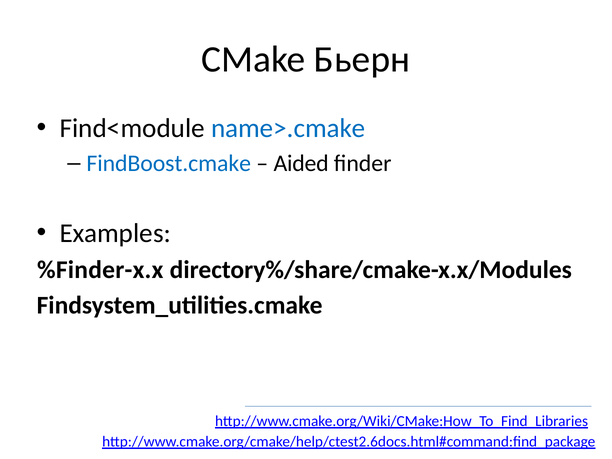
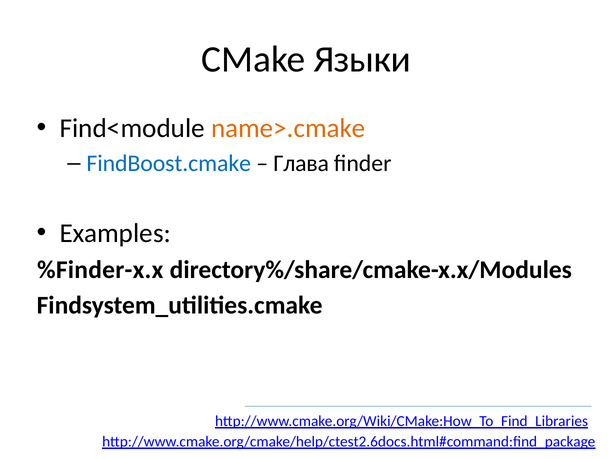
Бьерн: Бьерн -> Языки (362, 59)
name>.cmake colour: blue -> orange (288, 128)
Aided: Aided -> Глава (301, 164)
